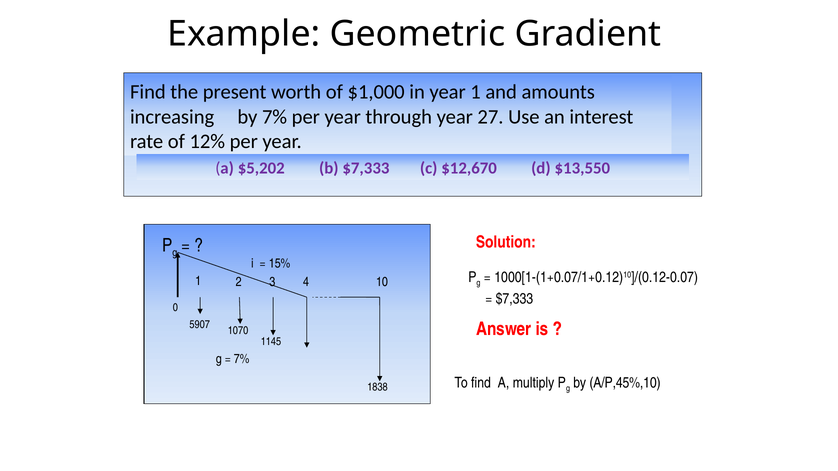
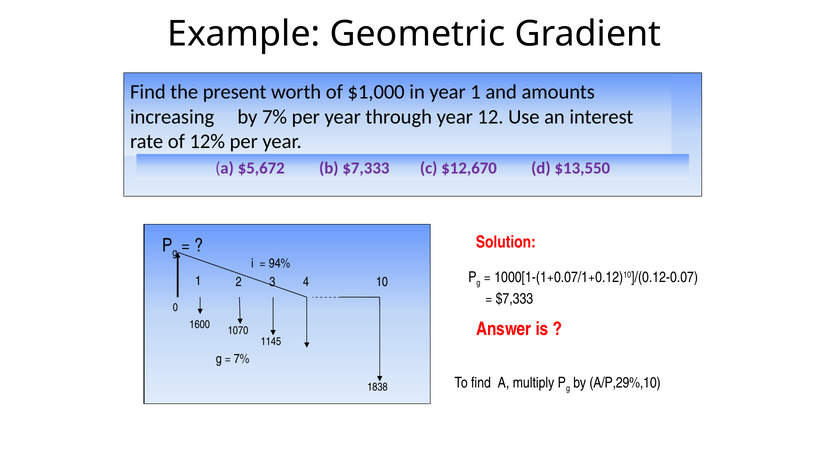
27: 27 -> 12 (490, 117)
$5,202: $5,202 -> $5,672 (261, 168)
15%: 15% -> 94% (280, 264)
5907: 5907 -> 1600 (200, 325)
A/P,45%,10: A/P,45%,10 -> A/P,29%,10 (625, 383)
